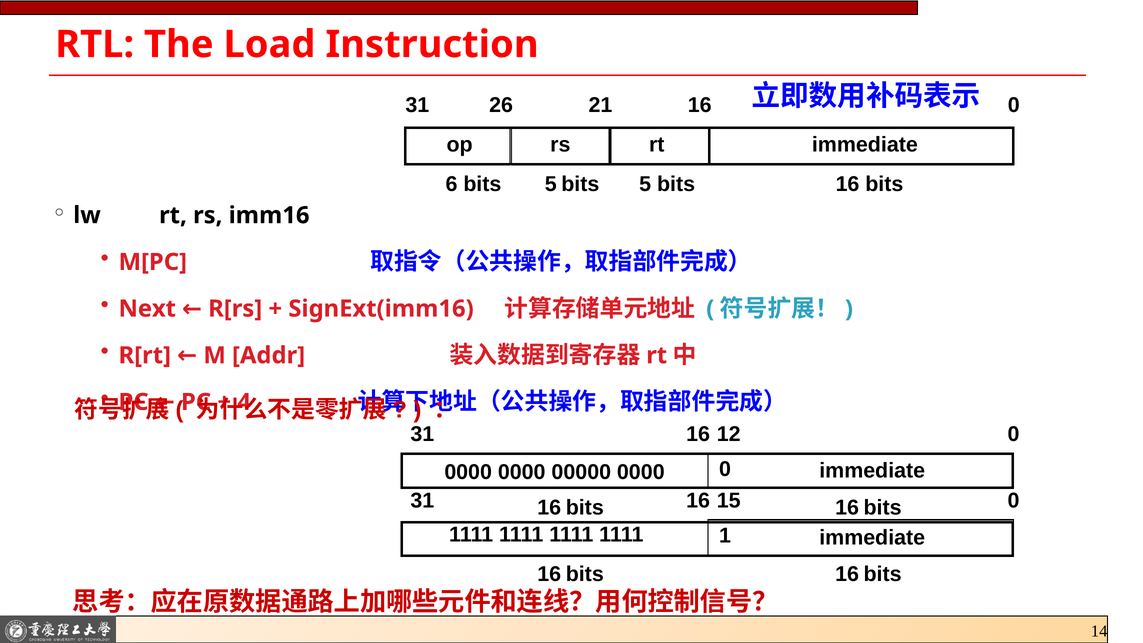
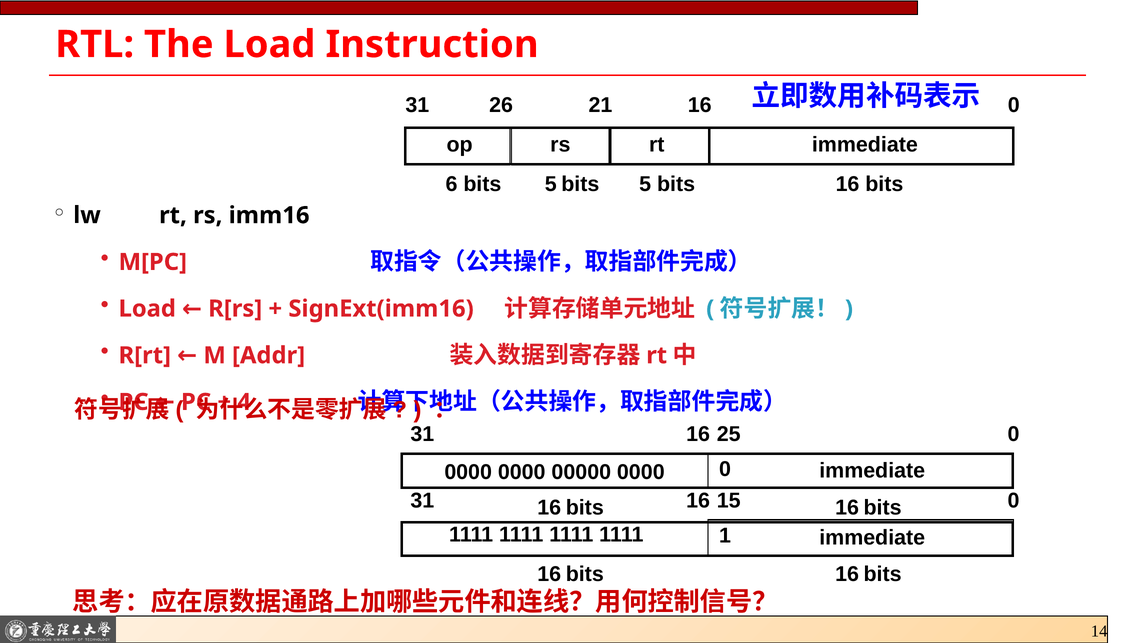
Next: Next -> Load (147, 309)
12: 12 -> 25 (729, 434)
